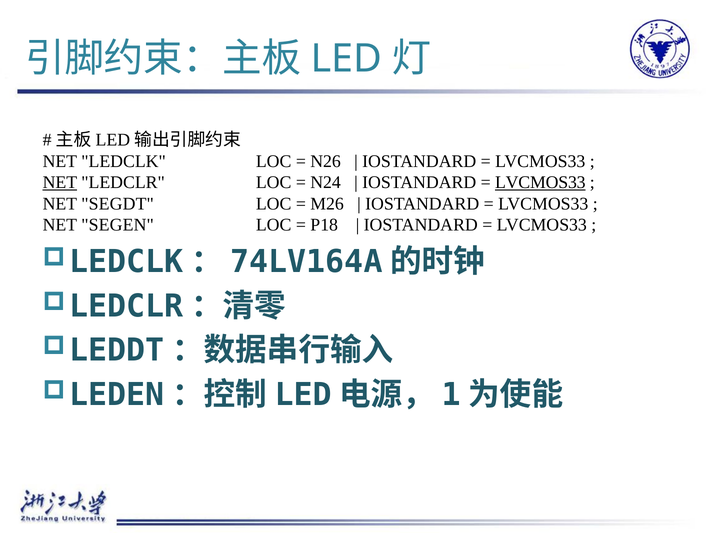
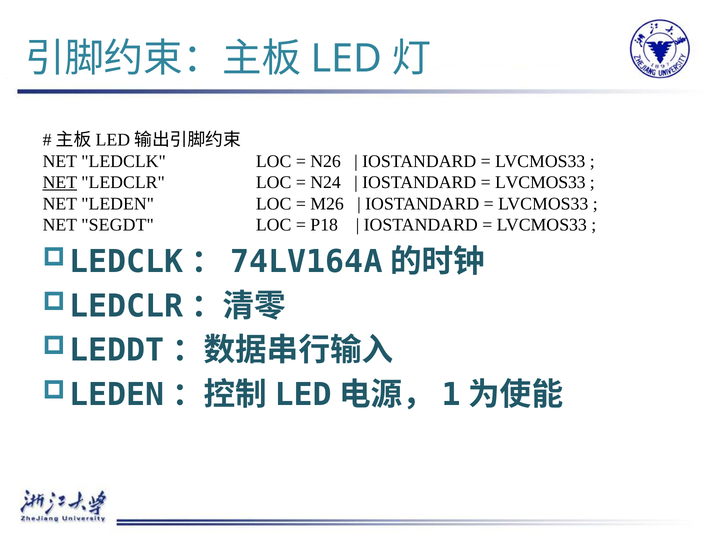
LVCMOS33 underline: present -> none (540, 183)
SEGDT: SEGDT -> LEDEN (118, 204)
SEGEN: SEGEN -> SEGDT (118, 225)
